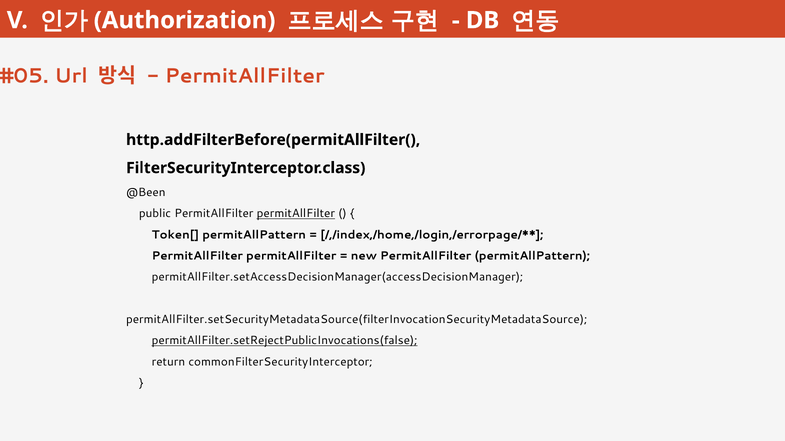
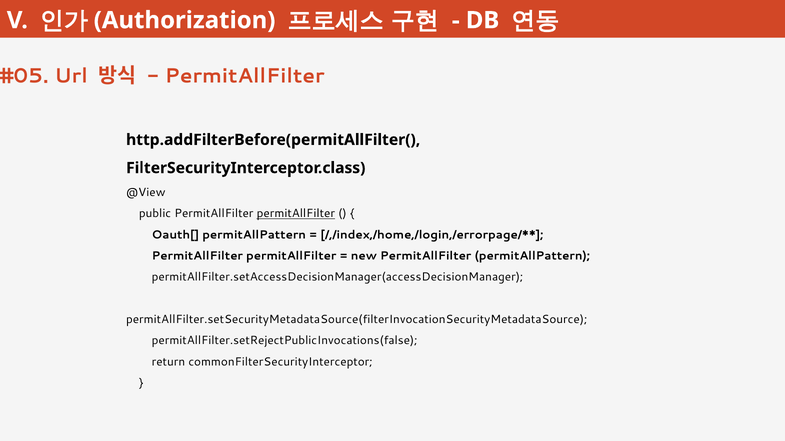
@Been: @Been -> @View (146, 193)
Token[: Token[ -> Oauth[ (175, 235)
permitAllFilter.setRejectPublicInvocations(false underline: present -> none (285, 341)
